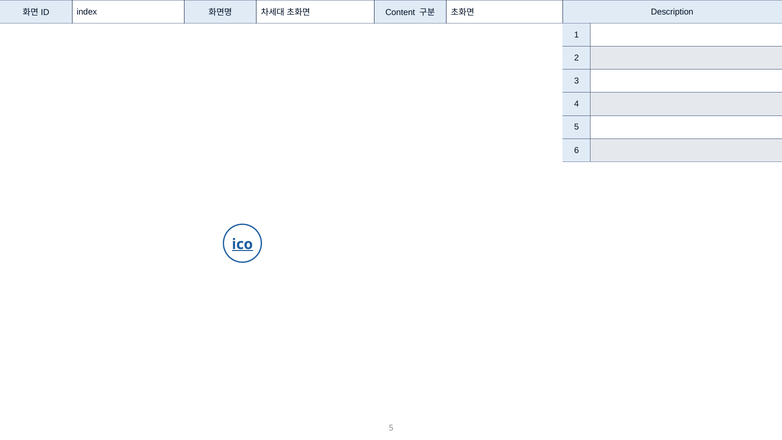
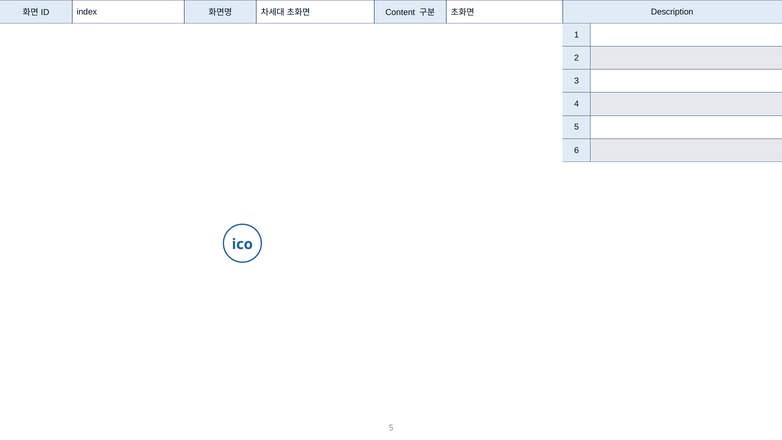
ico underline: present -> none (242, 244)
